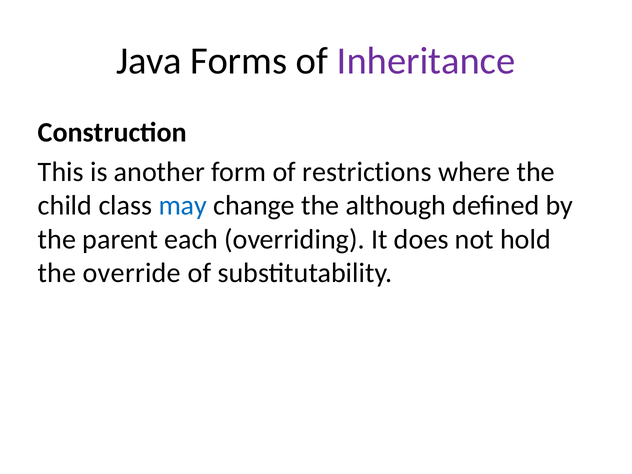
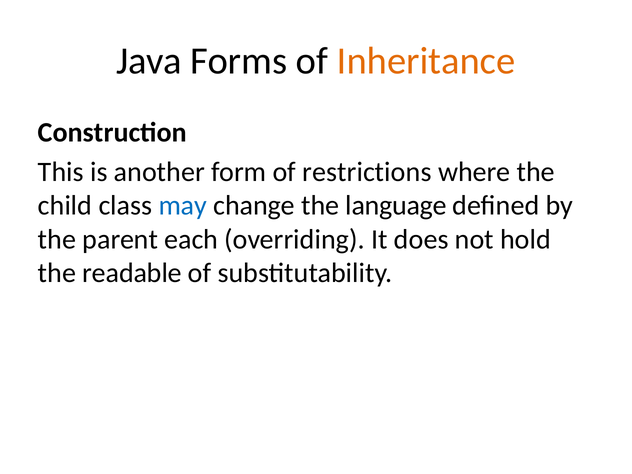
Inheritance colour: purple -> orange (426, 61)
although: although -> language (396, 206)
override: override -> readable (132, 273)
